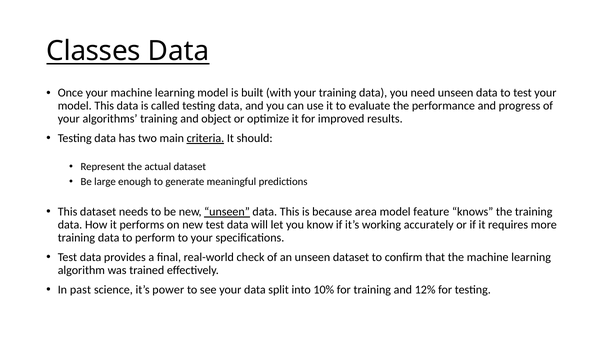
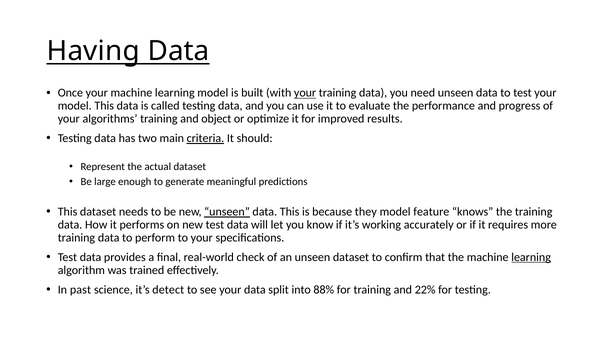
Classes: Classes -> Having (93, 51)
your underline: none -> present (305, 93)
area: area -> they (366, 212)
learning underline: none -> present (531, 257)
power: power -> detect (168, 290)
10%: 10% -> 88% (324, 290)
12%: 12% -> 22% (425, 290)
